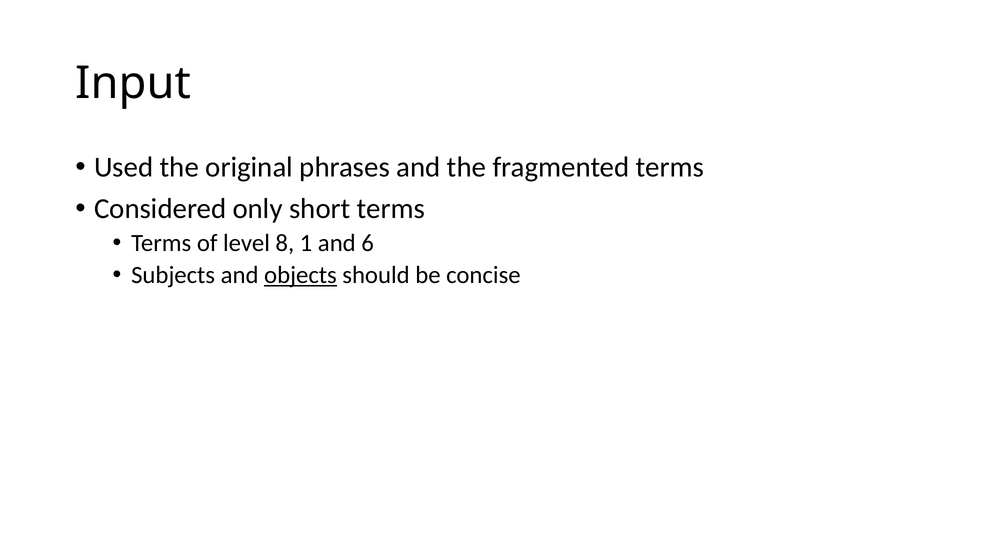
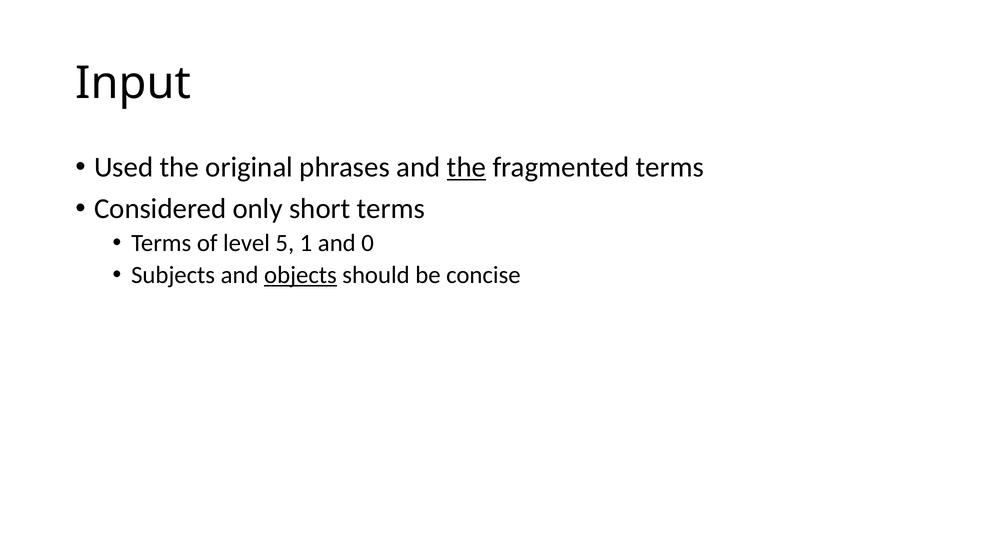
the underline: none -> present (467, 167)
8: 8 -> 5 (285, 243)
6: 6 -> 0 (368, 243)
